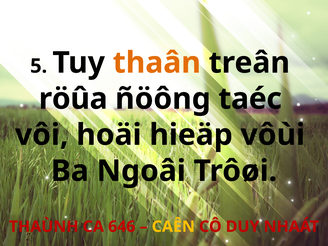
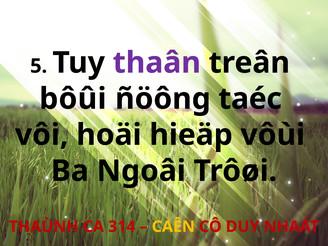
thaân colour: orange -> purple (157, 63)
röûa: röûa -> bôûi (73, 99)
646: 646 -> 314 (122, 227)
